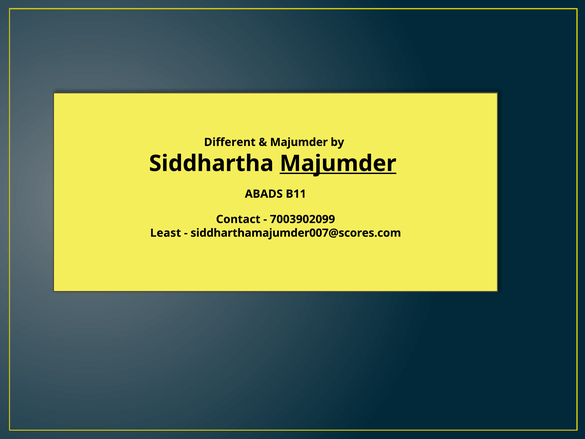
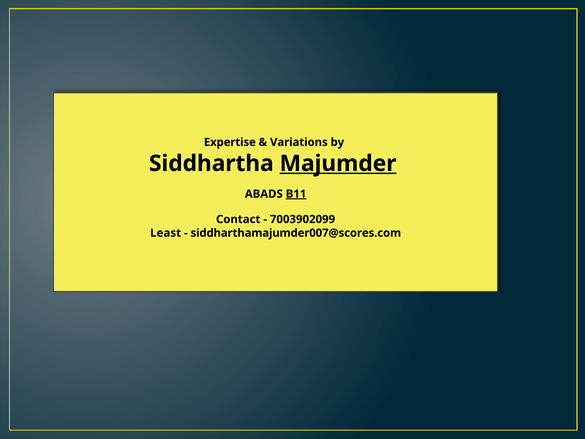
Different: Different -> Expertise (230, 142)
Majumder: Majumder -> Variations (299, 142)
B11 underline: none -> present (296, 194)
